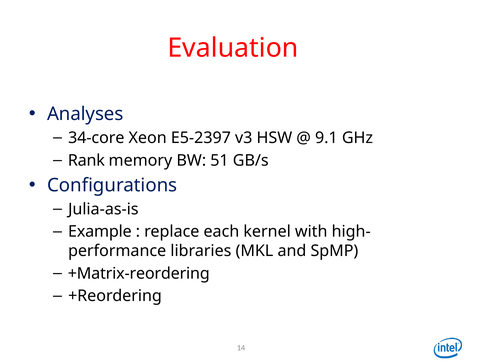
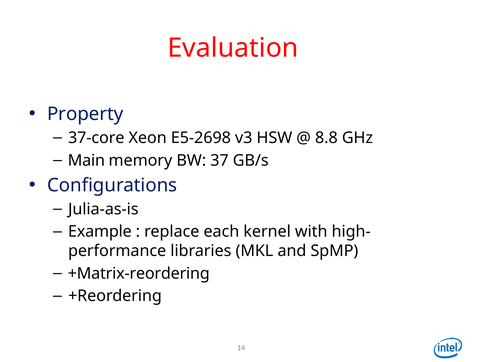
Analyses: Analyses -> Property (85, 114)
34-core: 34-core -> 37-core (96, 138)
E5-2397: E5-2397 -> E5-2698 (201, 138)
9.1: 9.1 -> 8.8 (326, 138)
Rank: Rank -> Main (86, 160)
51: 51 -> 37 (219, 160)
